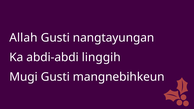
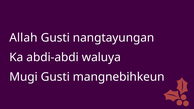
linggih: linggih -> waluya (101, 57)
